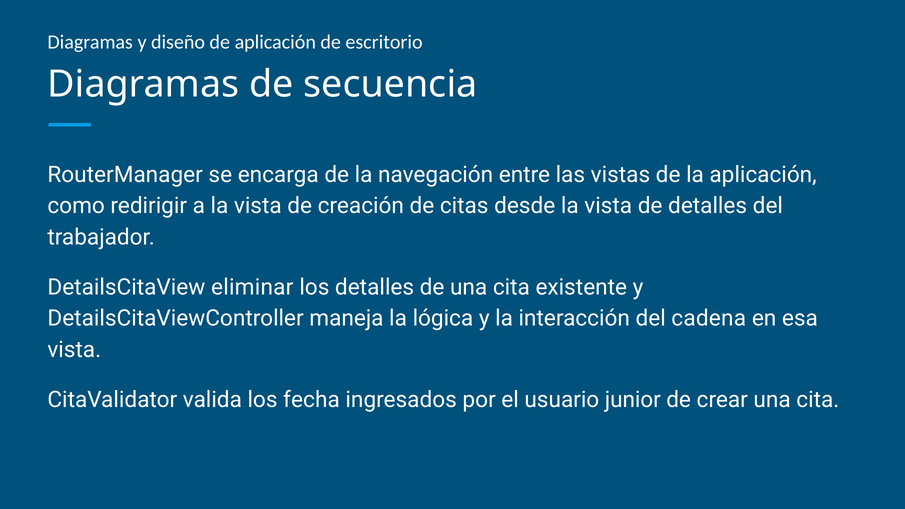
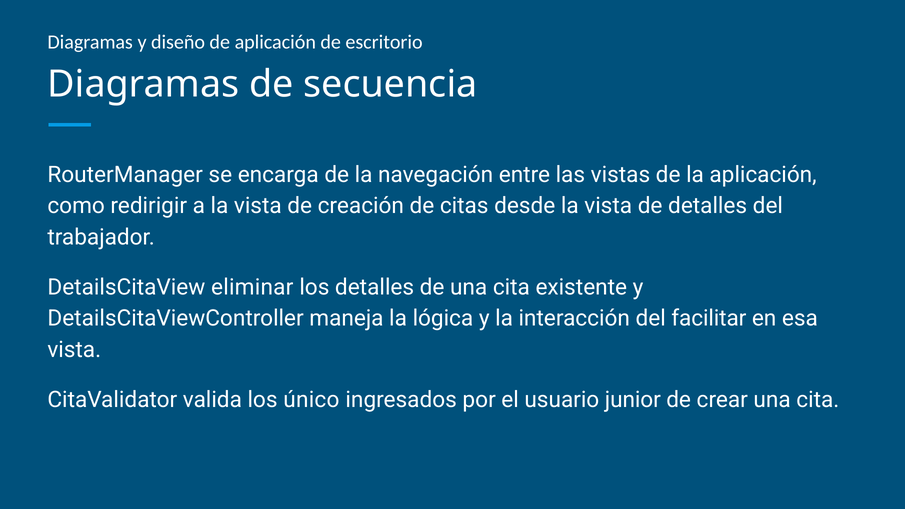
cadena: cadena -> facilitar (709, 318)
fecha: fecha -> único (311, 400)
